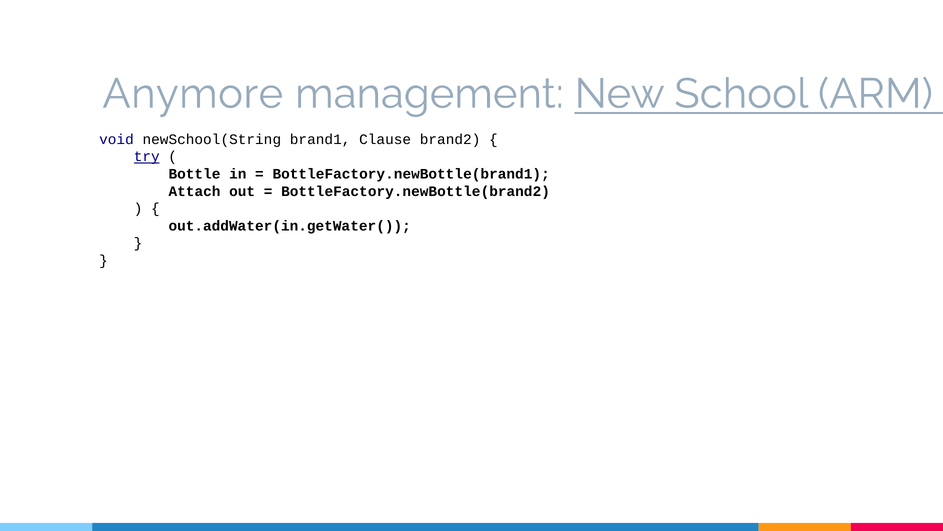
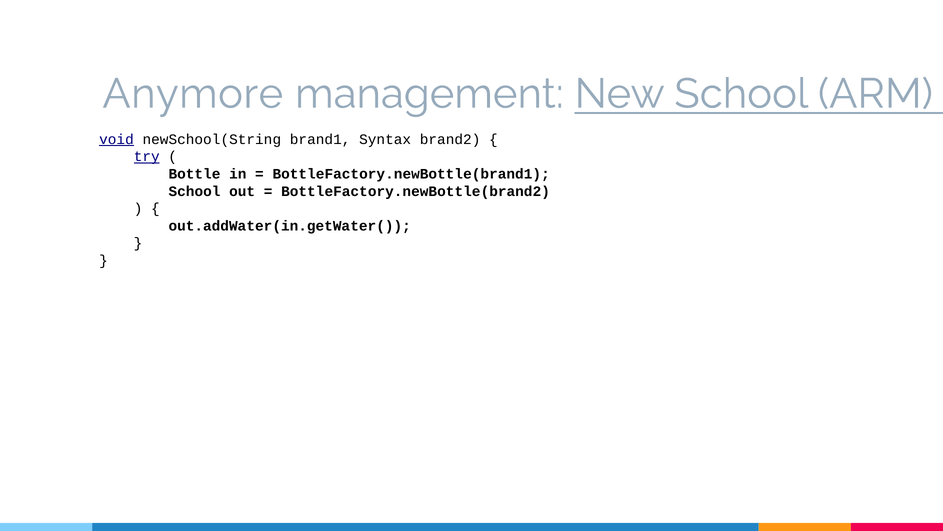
void underline: none -> present (116, 139)
Clause: Clause -> Syntax (385, 139)
Attach: Attach -> School (194, 191)
